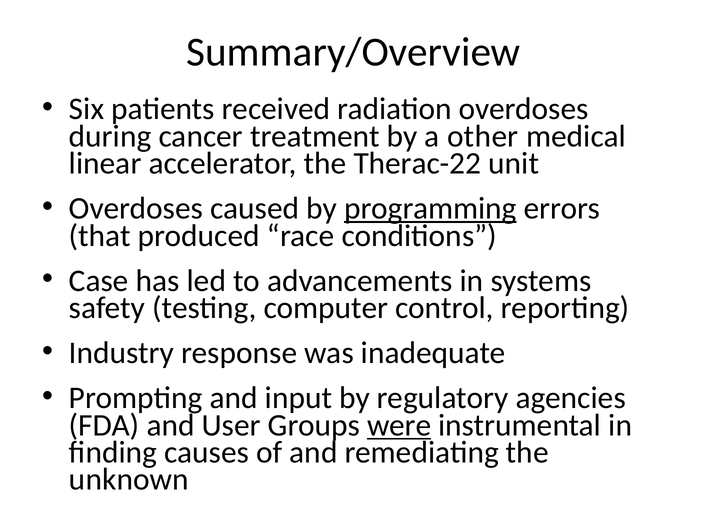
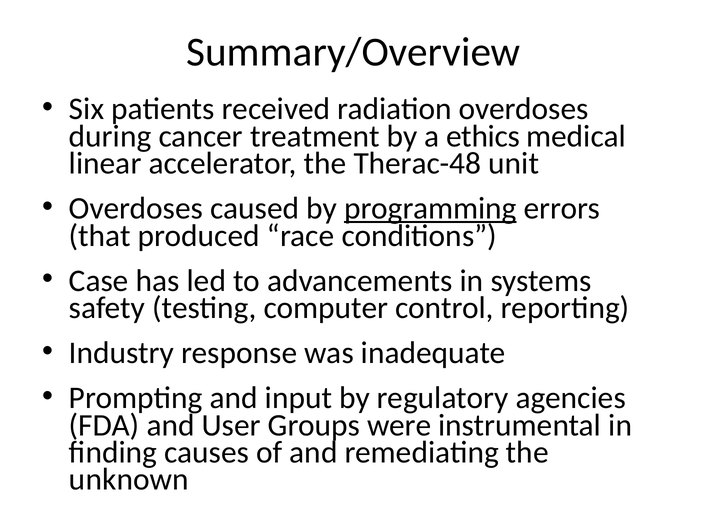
other: other -> ethics (483, 136)
Therac-22: Therac-22 -> Therac-48 (417, 163)
were underline: present -> none (399, 425)
